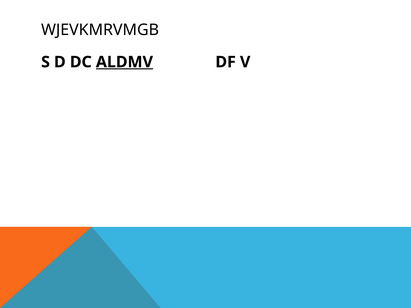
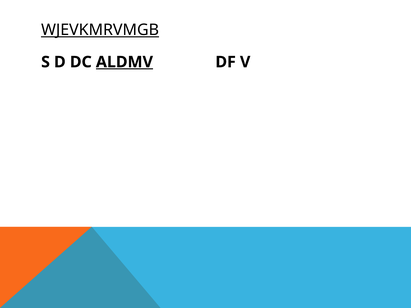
WJEVKMRVMGB underline: none -> present (100, 30)
